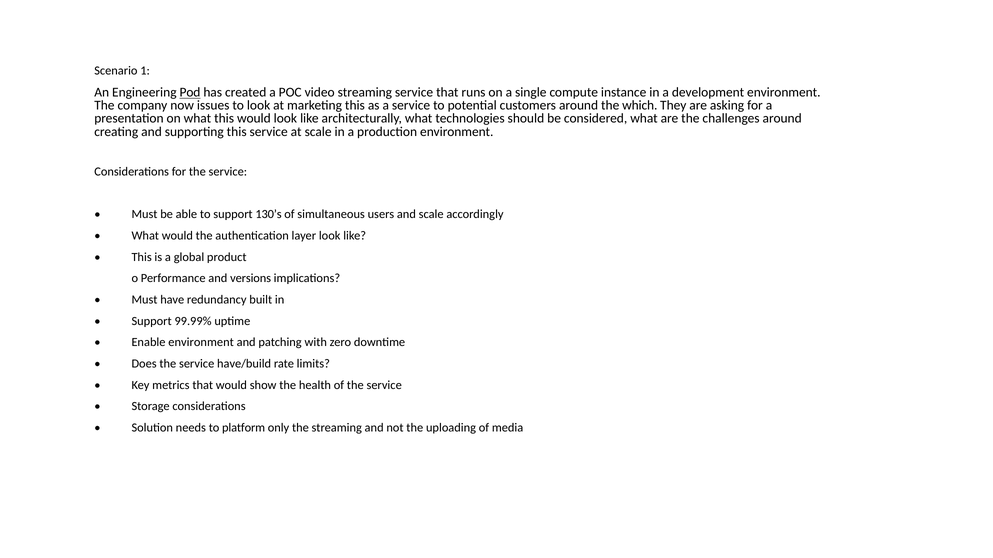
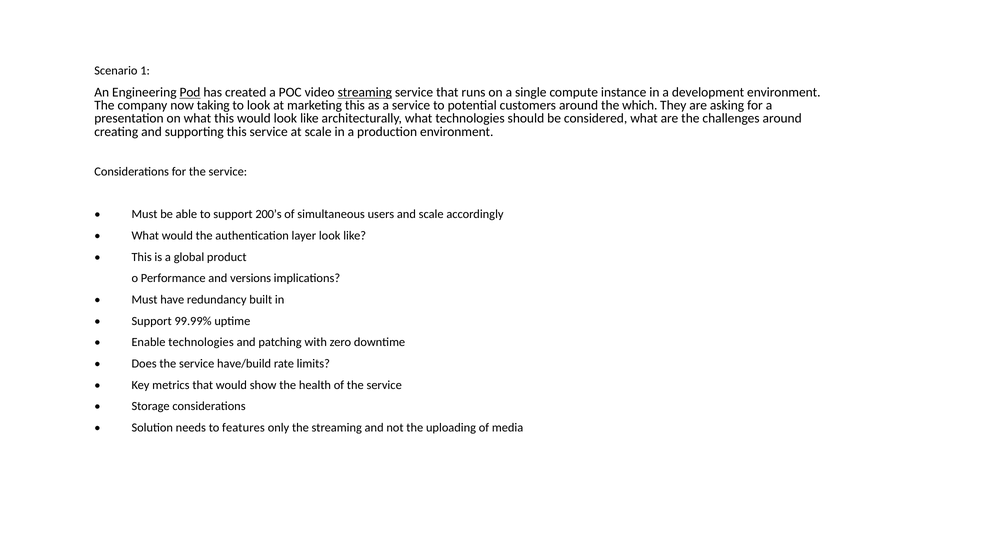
streaming underline: none -> present (365, 93)
issues: issues -> taking (213, 106)
130’s: 130’s -> 200’s (269, 215)
Enable environment: environment -> technologies (201, 343)
platform: platform -> features (243, 428)
